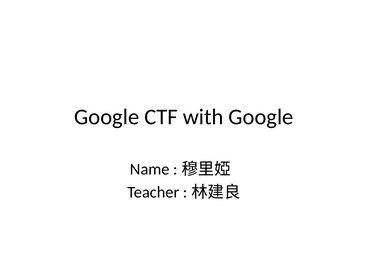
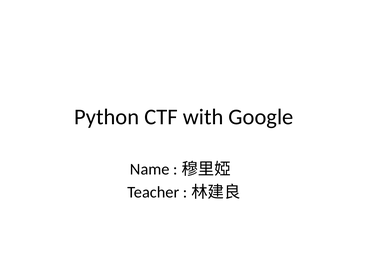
Google: Google -> Python (107, 117)
